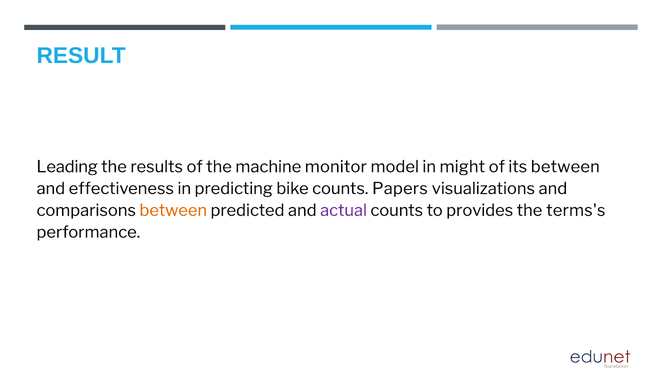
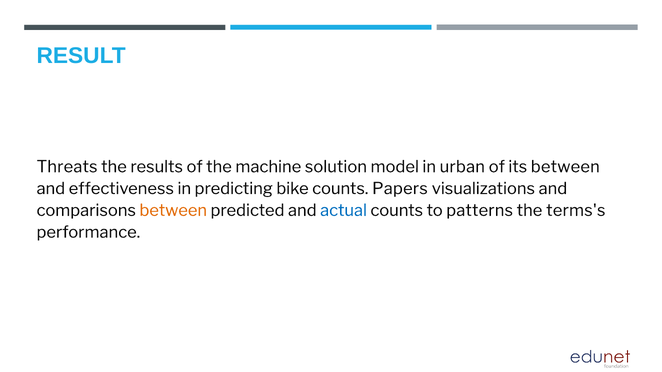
Leading: Leading -> Threats (67, 167)
monitor: monitor -> solution (336, 167)
might: might -> urban (462, 167)
actual colour: purple -> blue (344, 211)
provides: provides -> patterns (480, 211)
